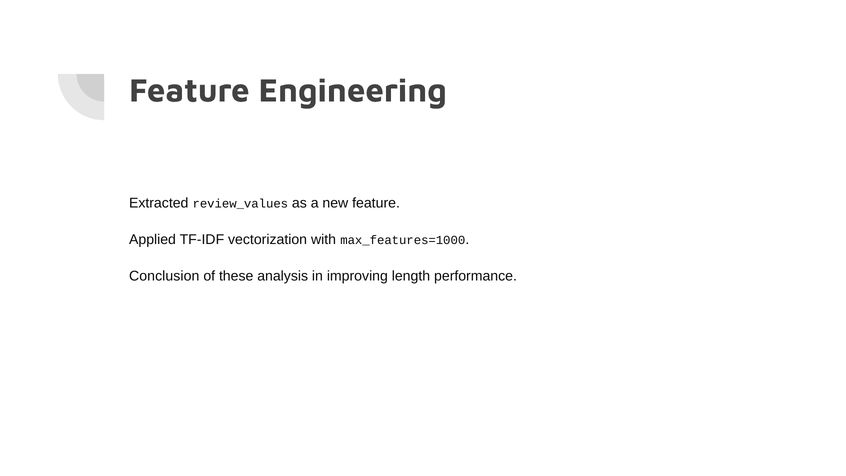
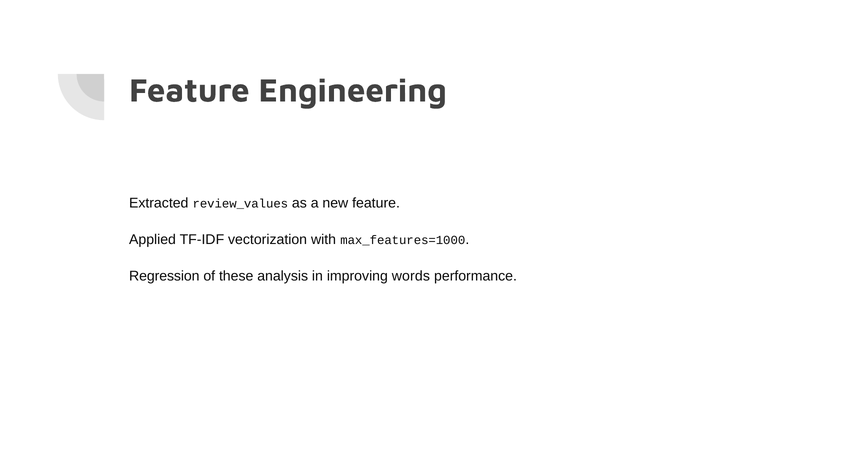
Conclusion: Conclusion -> Regression (164, 276)
length: length -> words (411, 276)
